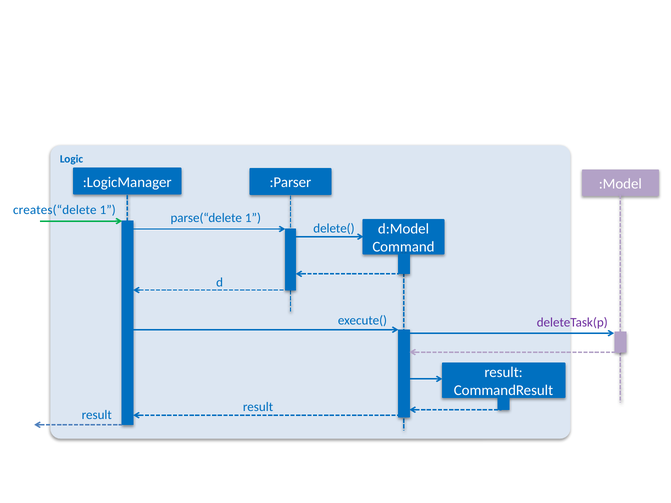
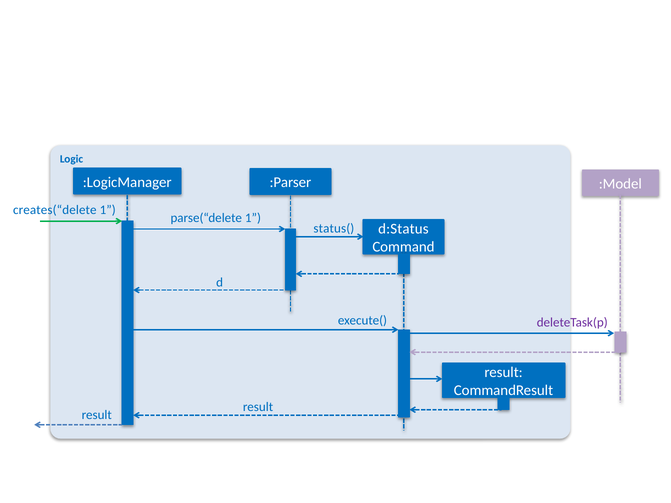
d:Model: d:Model -> d:Status (403, 229)
delete(: delete( -> status( (334, 229)
